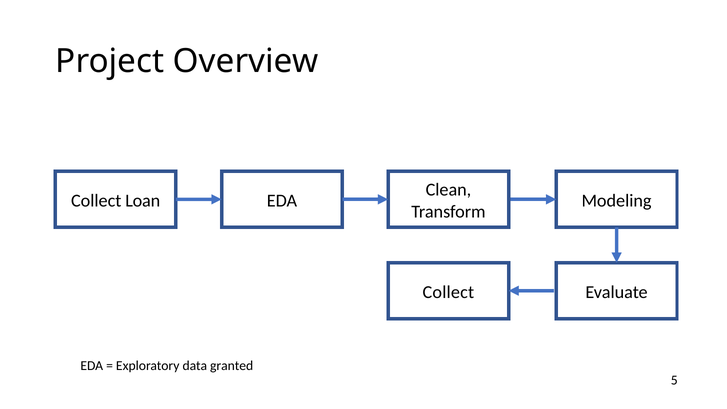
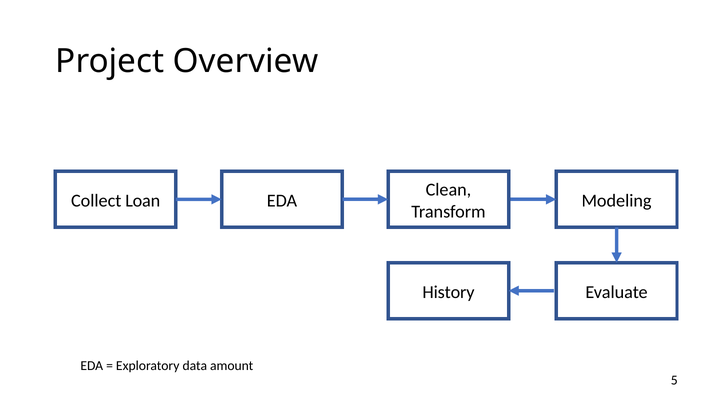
Collect: Collect -> History (449, 292)
granted: granted -> amount (232, 366)
